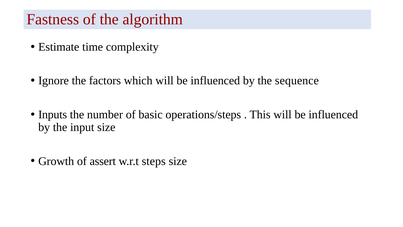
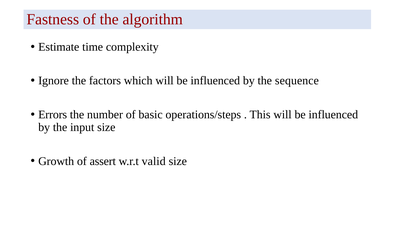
Inputs: Inputs -> Errors (53, 114)
steps: steps -> valid (154, 161)
